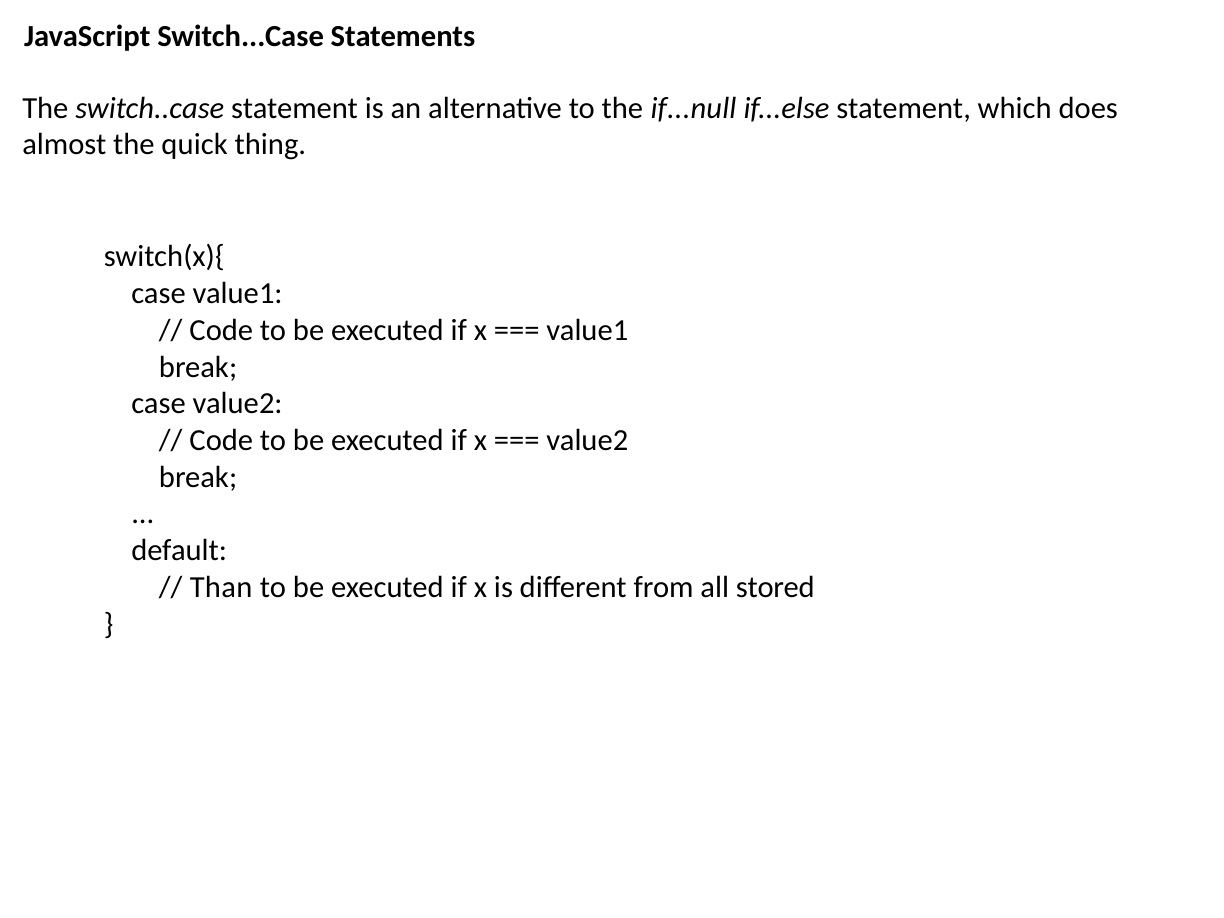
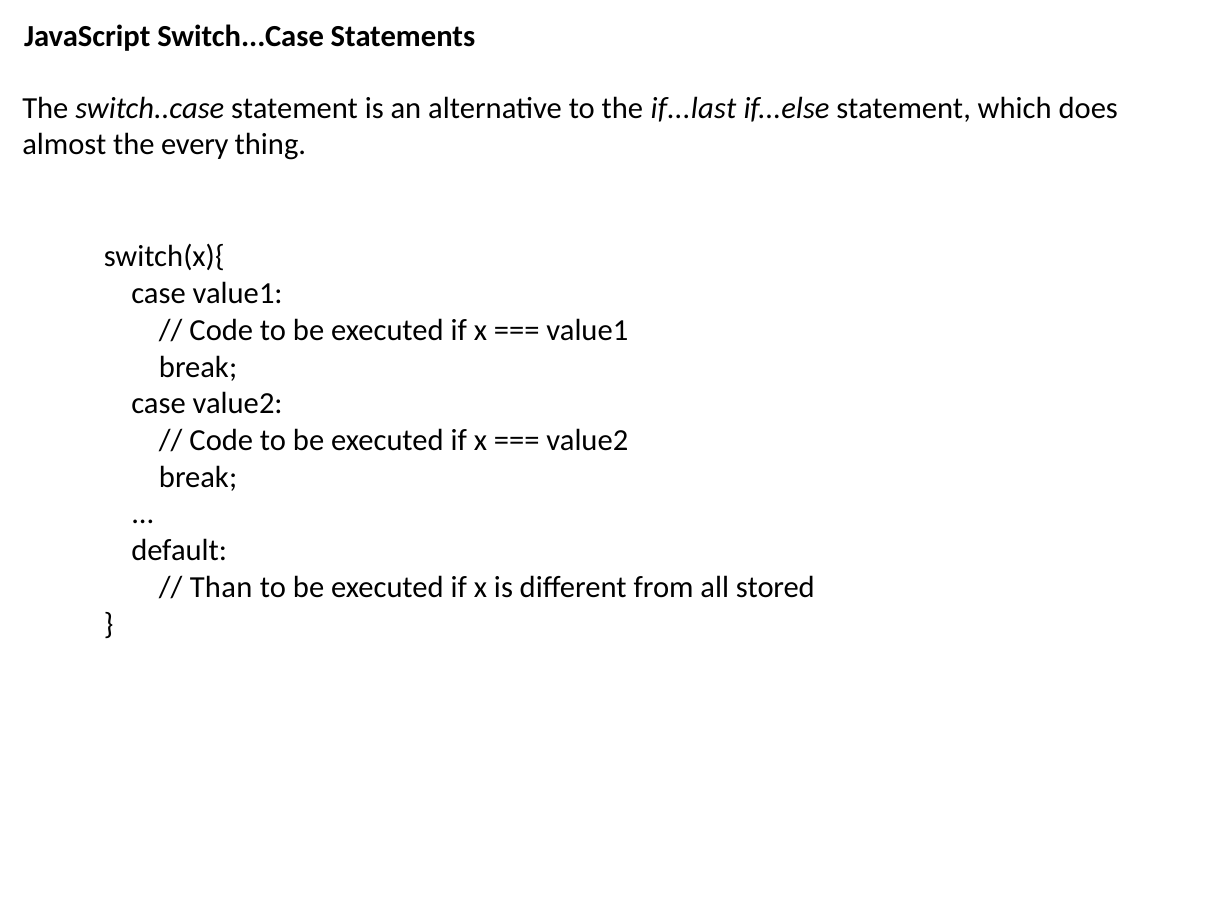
if...null: if...null -> if...last (693, 108)
quick: quick -> every (195, 145)
